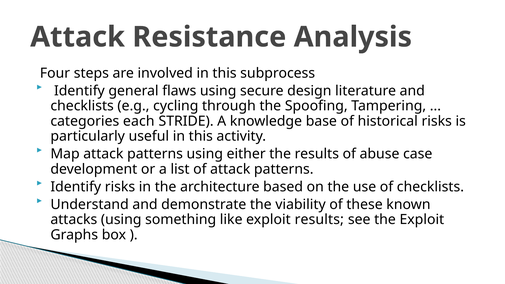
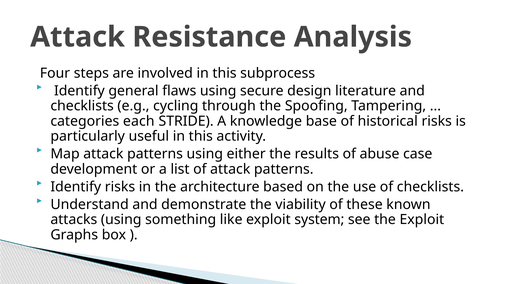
exploit results: results -> system (319, 220)
